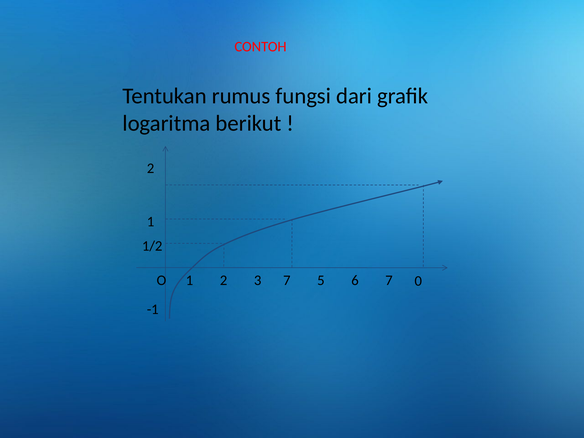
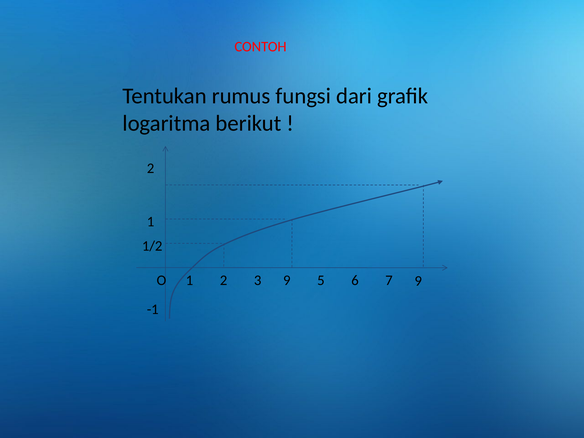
3 7: 7 -> 9 (287, 280)
7 0: 0 -> 9 (418, 281)
